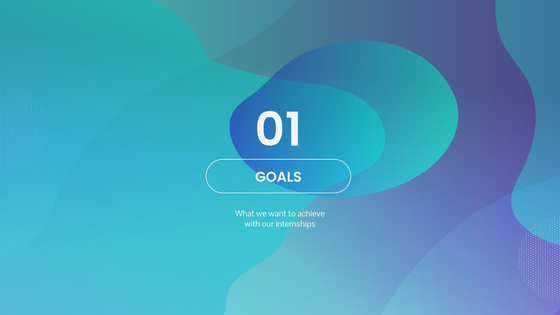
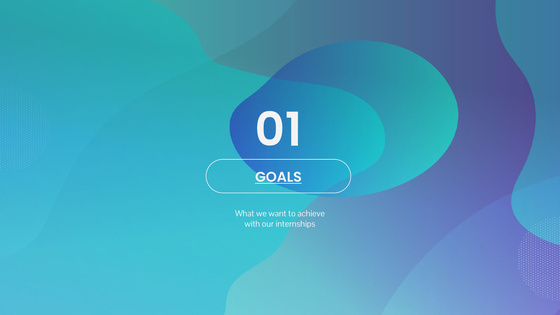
GOALS underline: none -> present (278, 177)
